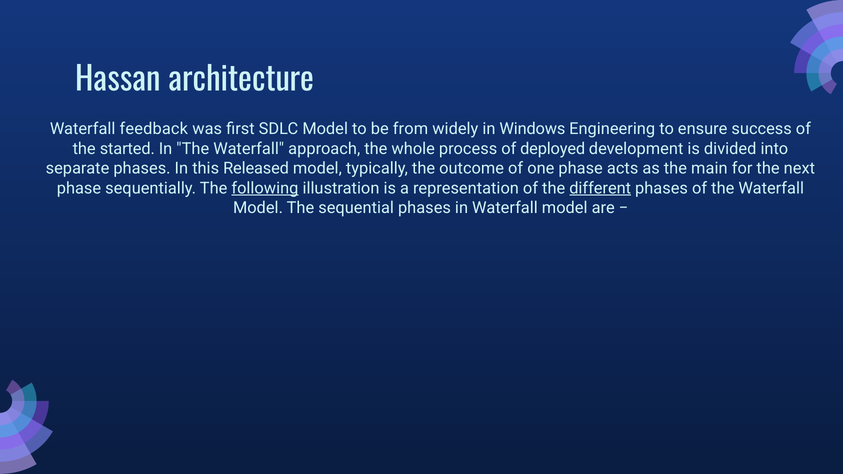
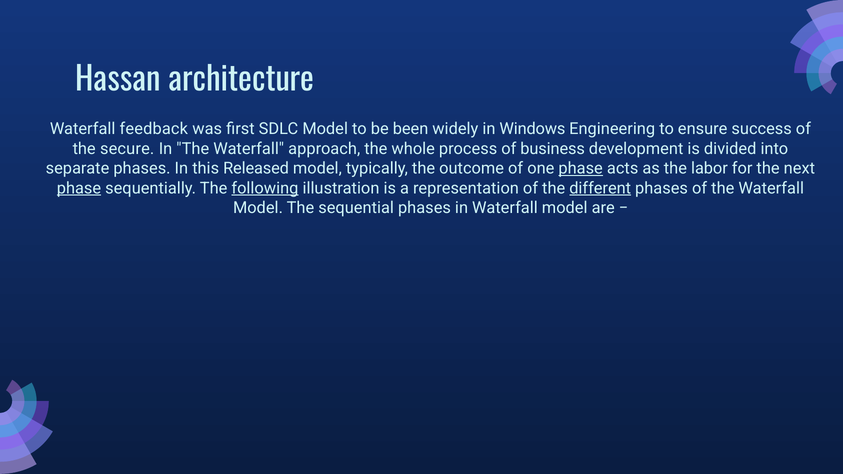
from: from -> been (411, 129)
started: started -> secure (127, 149)
deployed: deployed -> business (553, 149)
phase underline: none -> present (581, 168)
main: main -> labor (709, 168)
phase underline: none -> present (79, 188)
